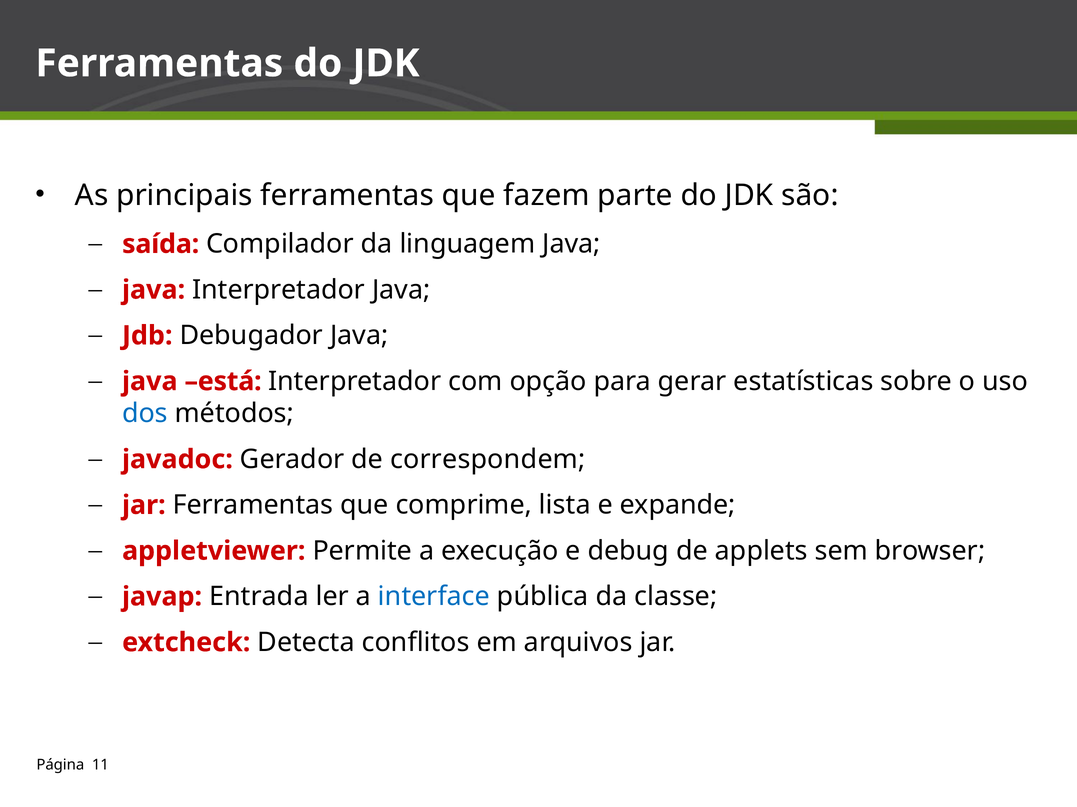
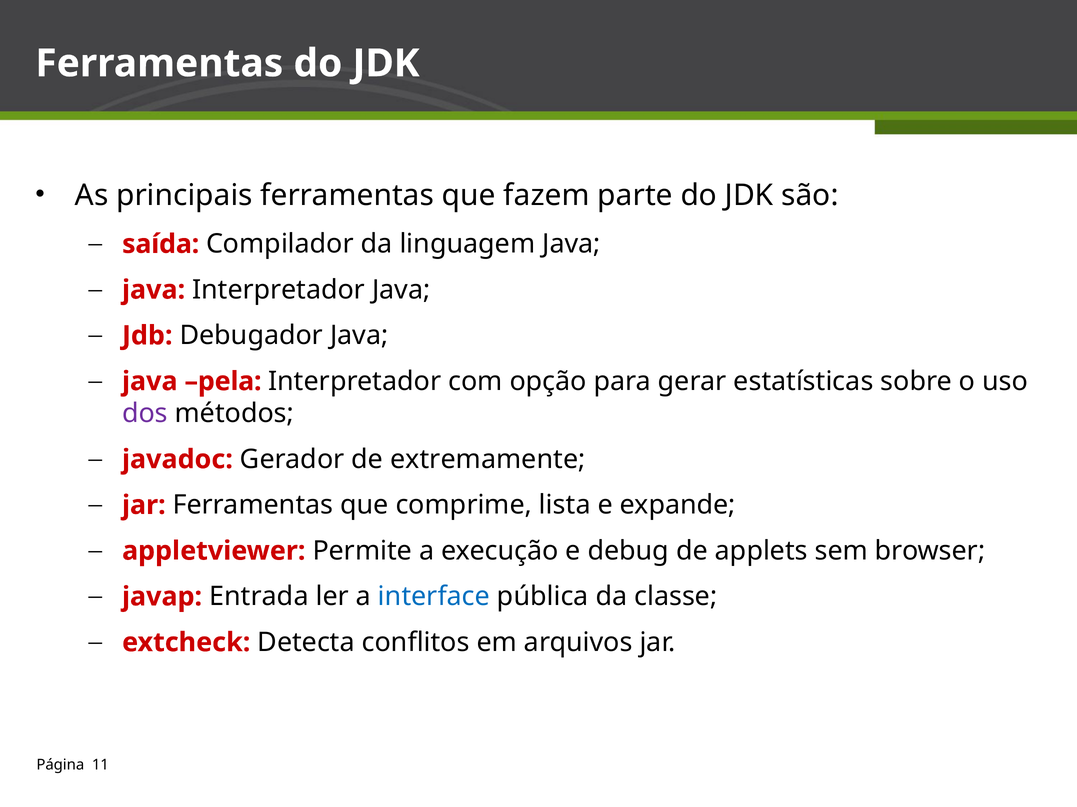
está: está -> pela (223, 382)
dos colour: blue -> purple (145, 414)
correspondem: correspondem -> extremamente (488, 460)
